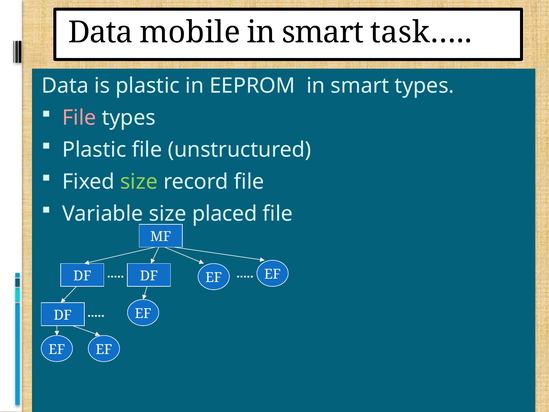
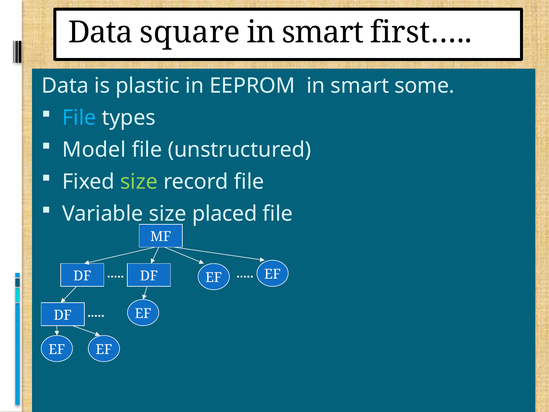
mobile: mobile -> square (190, 32)
task…: task… -> first… (421, 32)
smart types: types -> some (425, 86)
File colour: pink -> light blue (79, 118)
Plastic: Plastic -> Model (94, 150)
